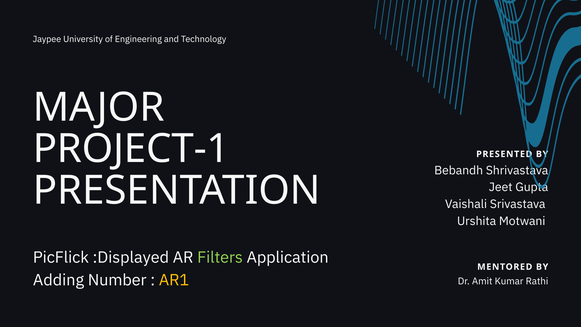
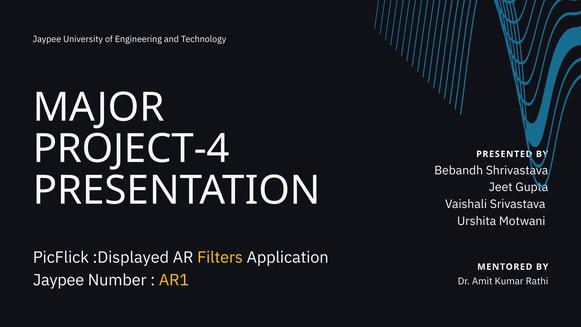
PROJECT-1: PROJECT-1 -> PROJECT-4 (131, 149)
Filters colour: light green -> yellow (220, 257)
Adding: Adding -> Jaypee (59, 280)
